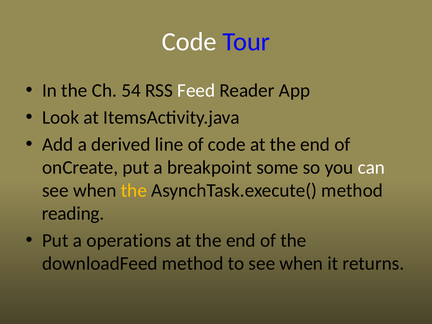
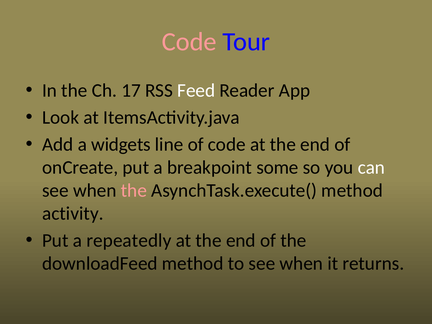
Code colour: white -> pink (189, 42)
54: 54 -> 17 (131, 91)
derived: derived -> widgets (121, 144)
the colour: yellow -> pink (134, 190)
reading: reading -> activity (73, 214)
operations: operations -> repeatedly (129, 240)
